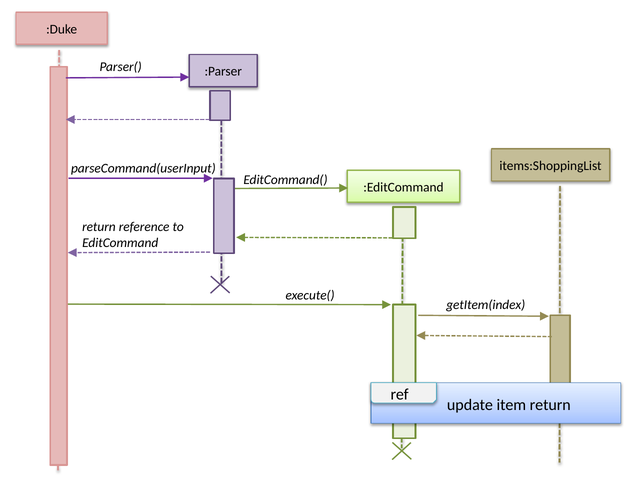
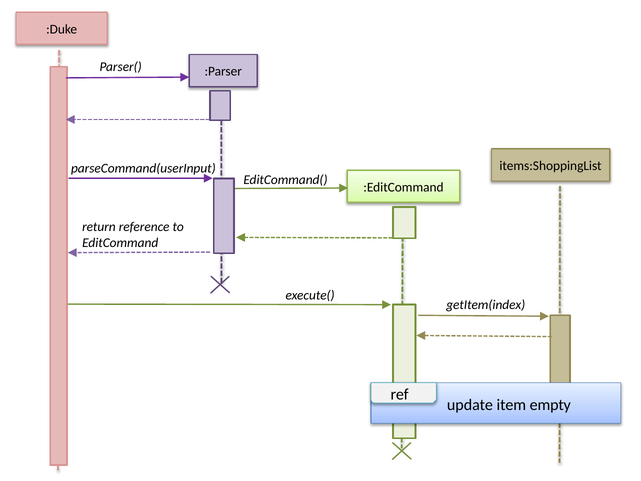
item return: return -> empty (550, 405)
